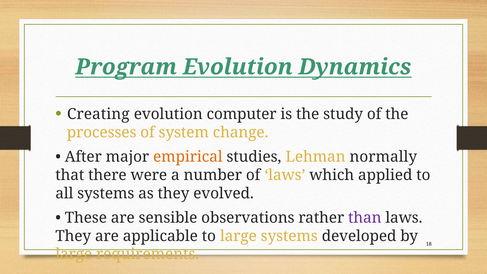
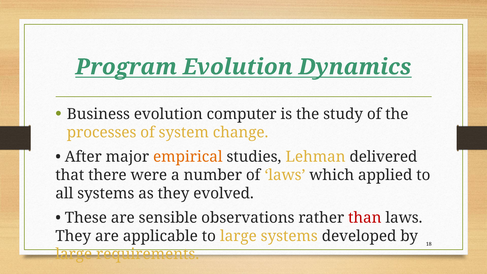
Creating: Creating -> Business (98, 114)
normally: normally -> delivered (383, 157)
than colour: purple -> red (365, 218)
